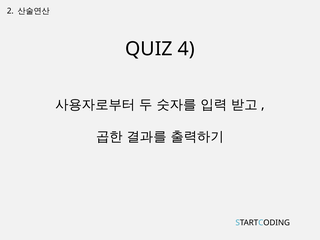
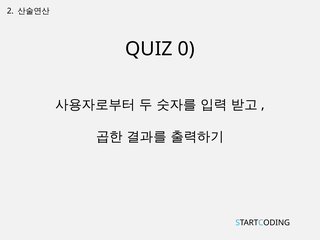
4: 4 -> 0 (186, 49)
